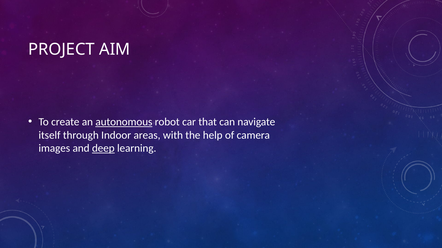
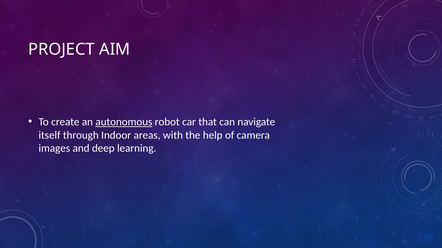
deep underline: present -> none (103, 149)
